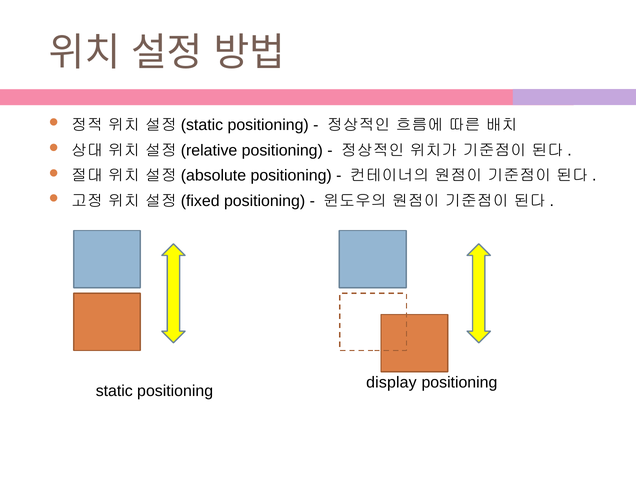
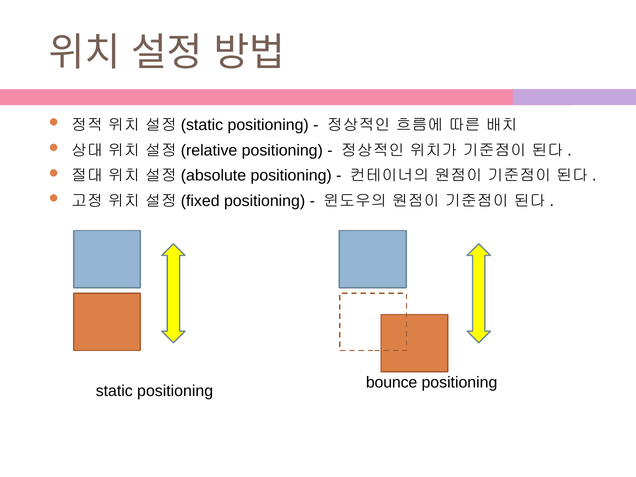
display: display -> bounce (392, 382)
